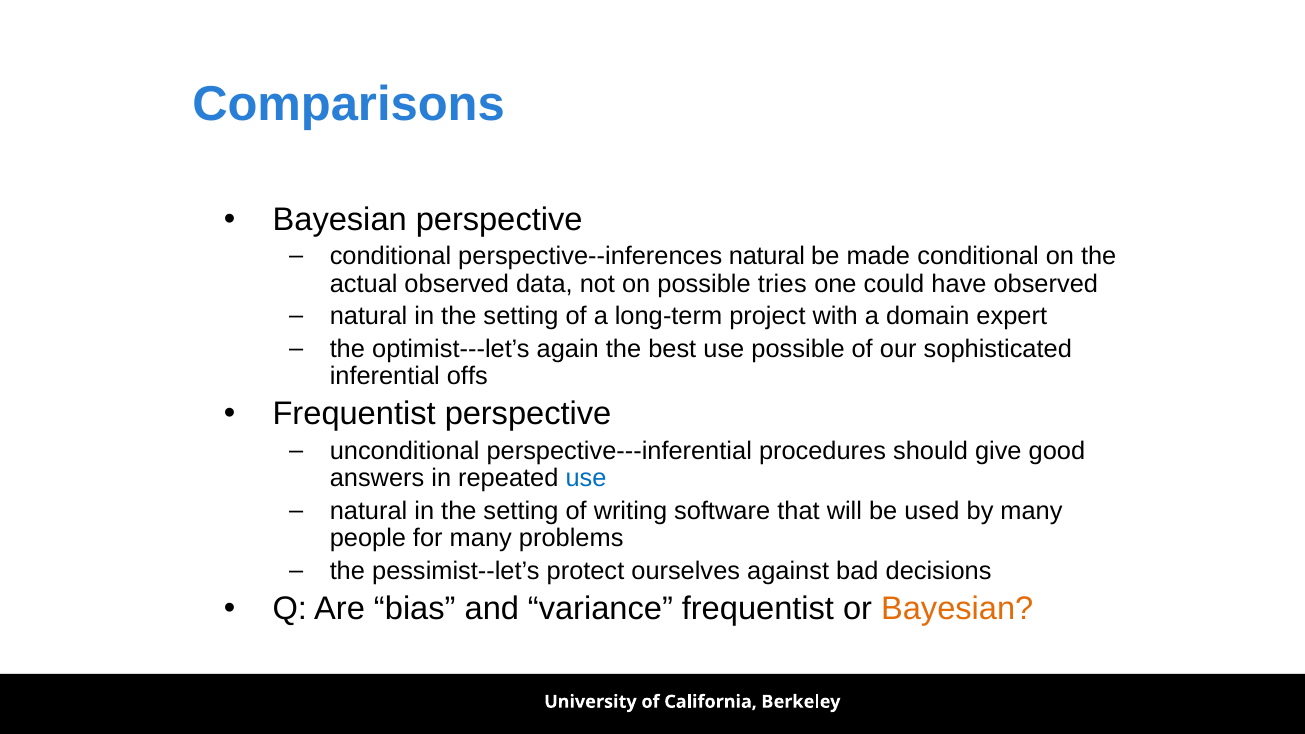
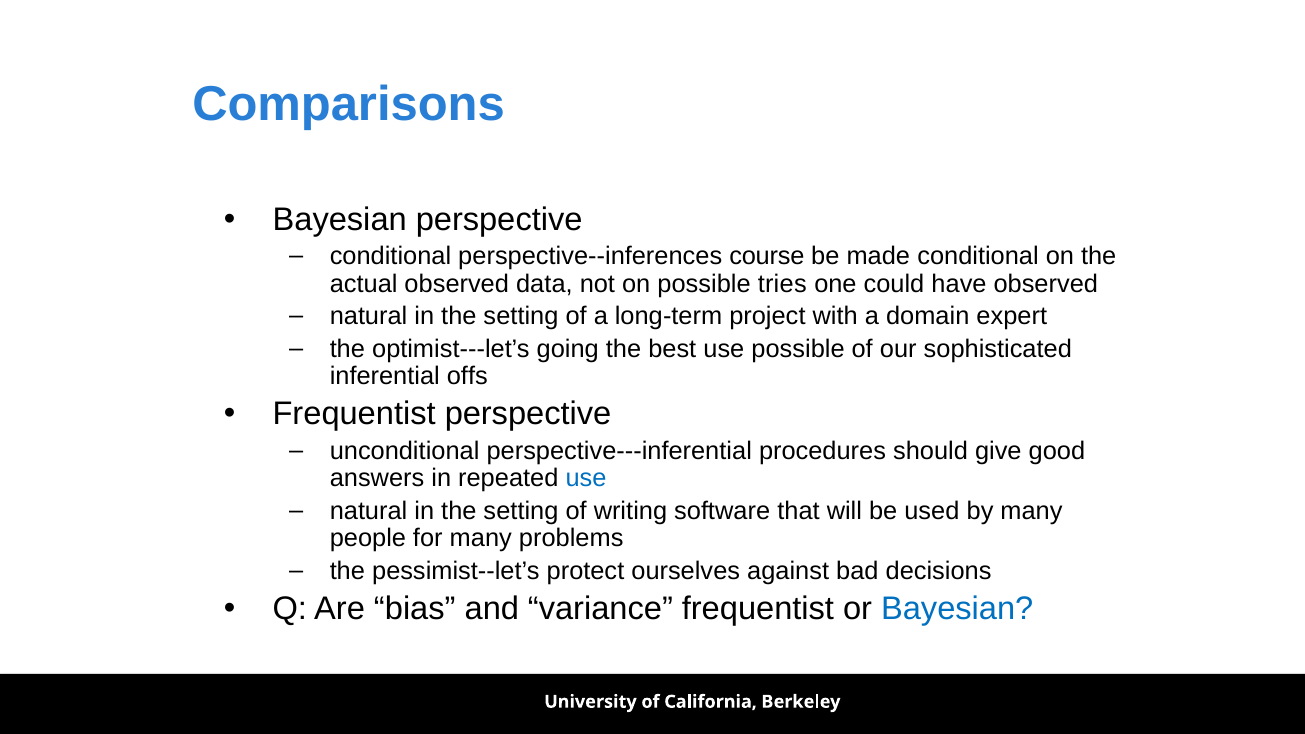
perspective--inferences natural: natural -> course (767, 256)
again: again -> going (568, 349)
Bayesian colour: orange -> blue (957, 609)
